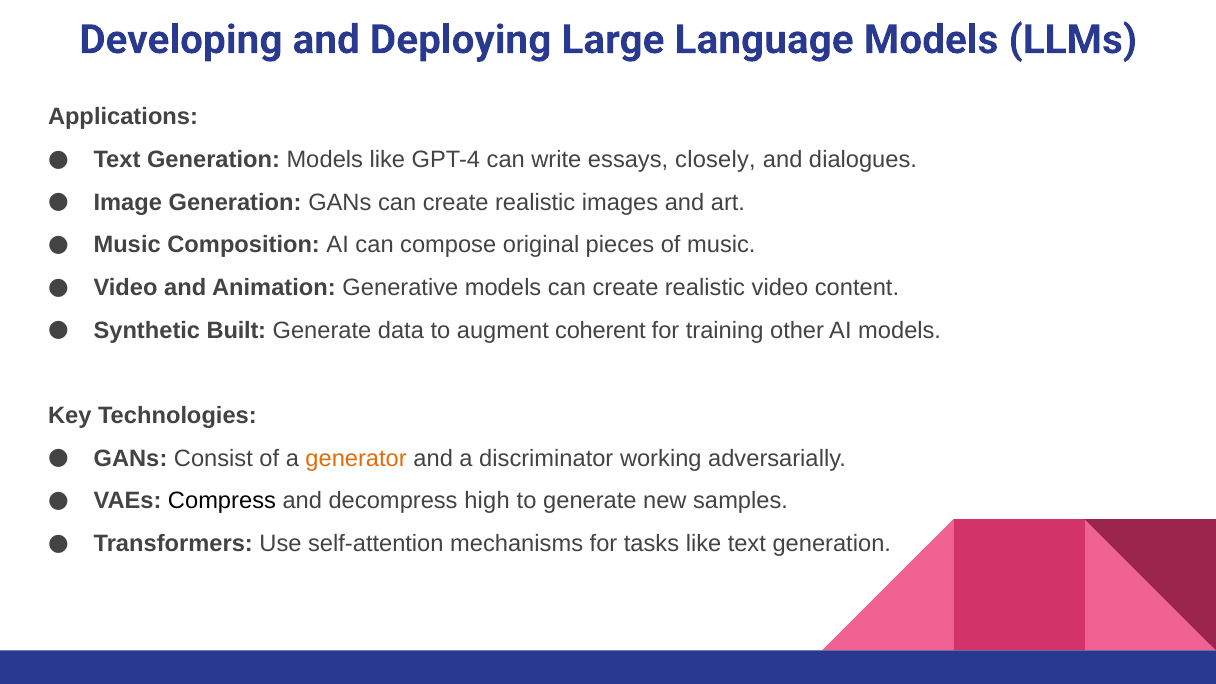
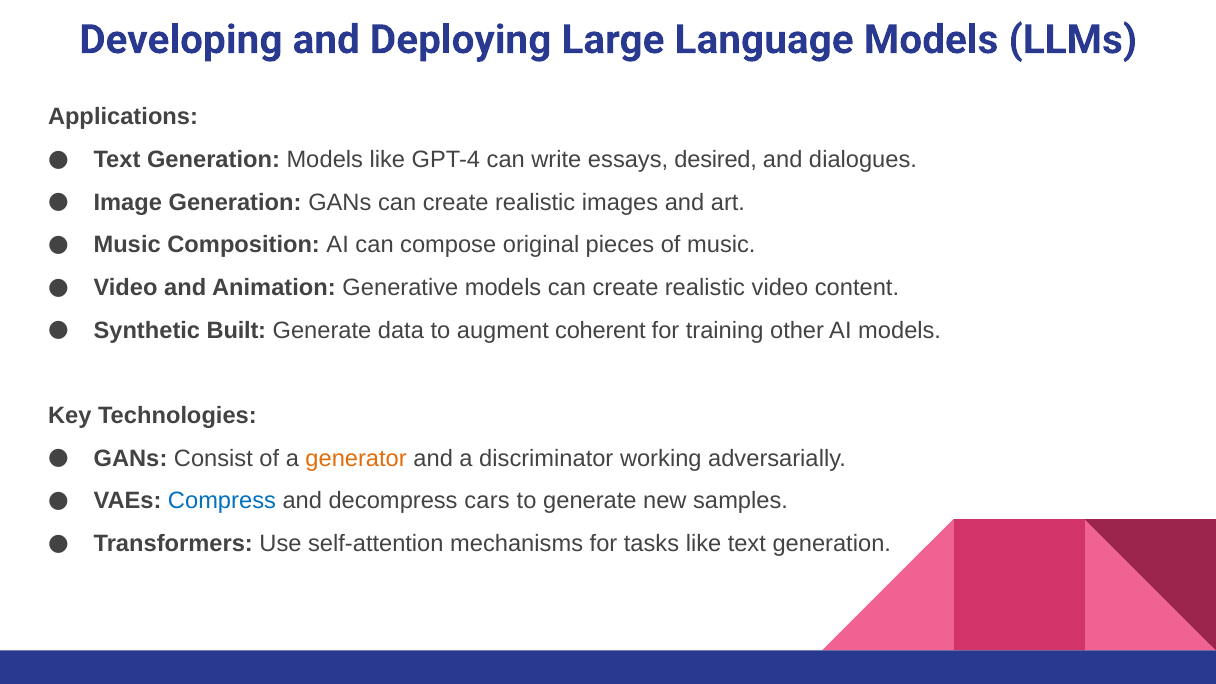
closely: closely -> desired (716, 160)
Compress colour: black -> blue (222, 501)
high: high -> cars (487, 501)
